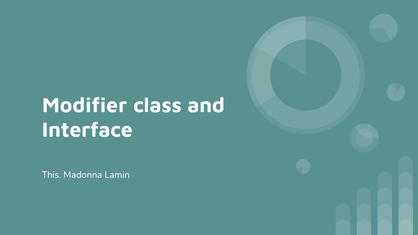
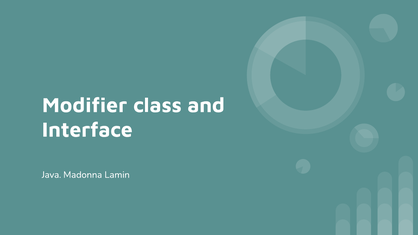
This: This -> Java (51, 175)
